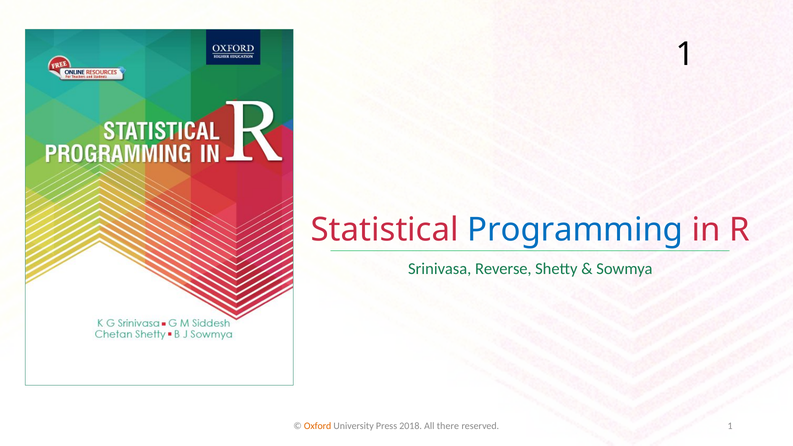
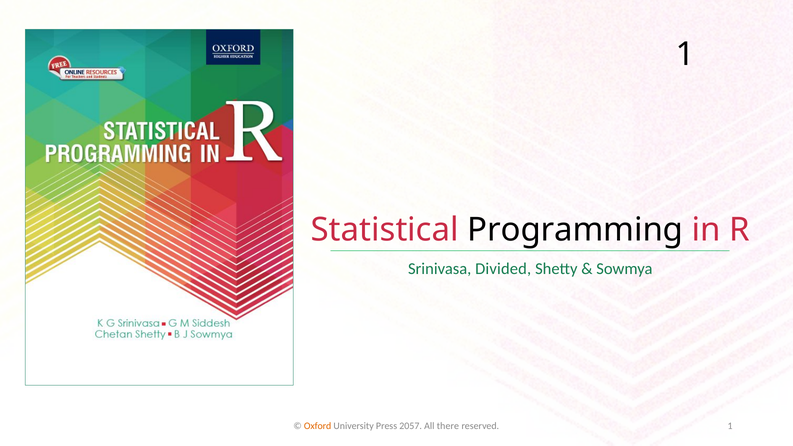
Programming colour: blue -> black (575, 230)
Reverse: Reverse -> Divided (503, 269)
2018: 2018 -> 2057 (411, 426)
